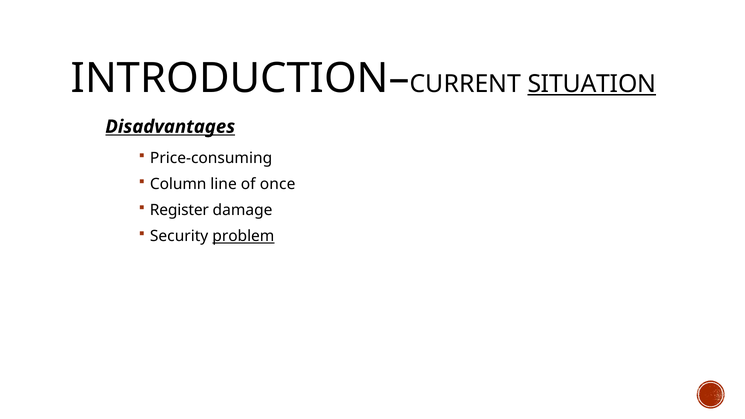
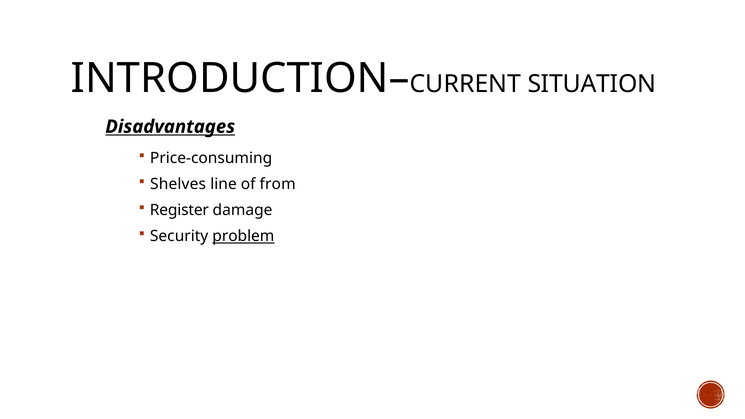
SITUATION underline: present -> none (592, 84)
Column: Column -> Shelves (178, 184)
once: once -> from (278, 184)
